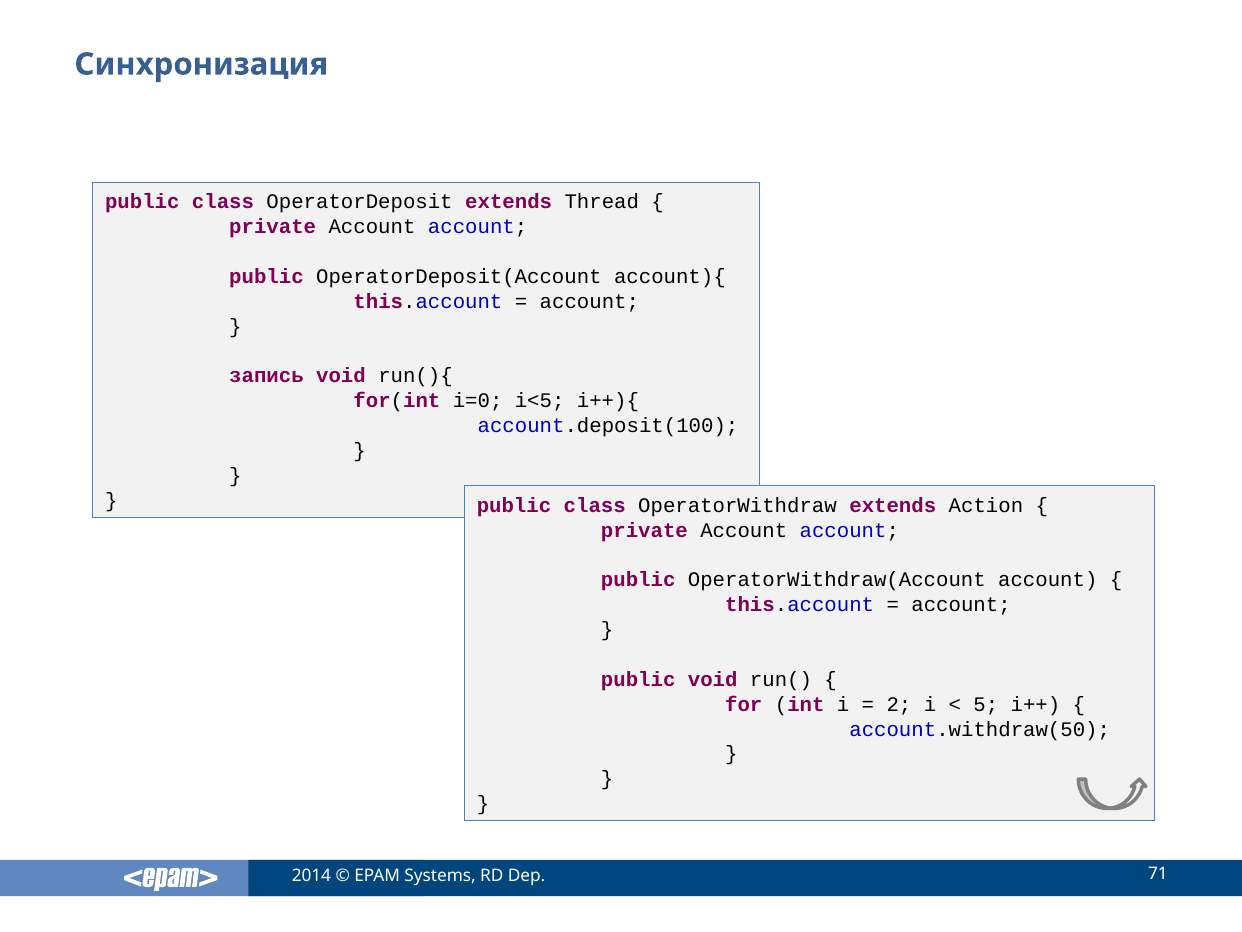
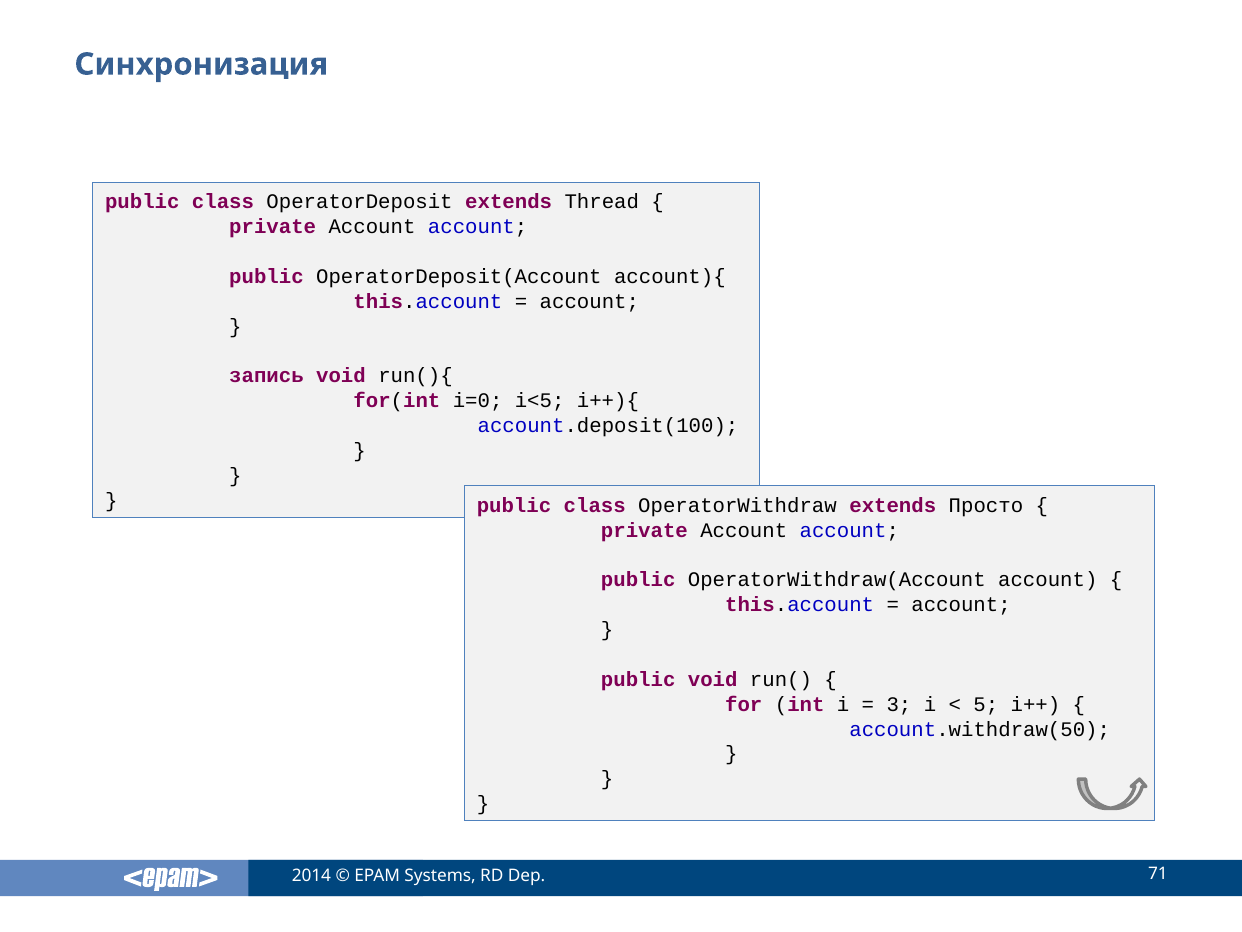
Action: Action -> Просто (986, 505)
2: 2 -> 3 (899, 704)
